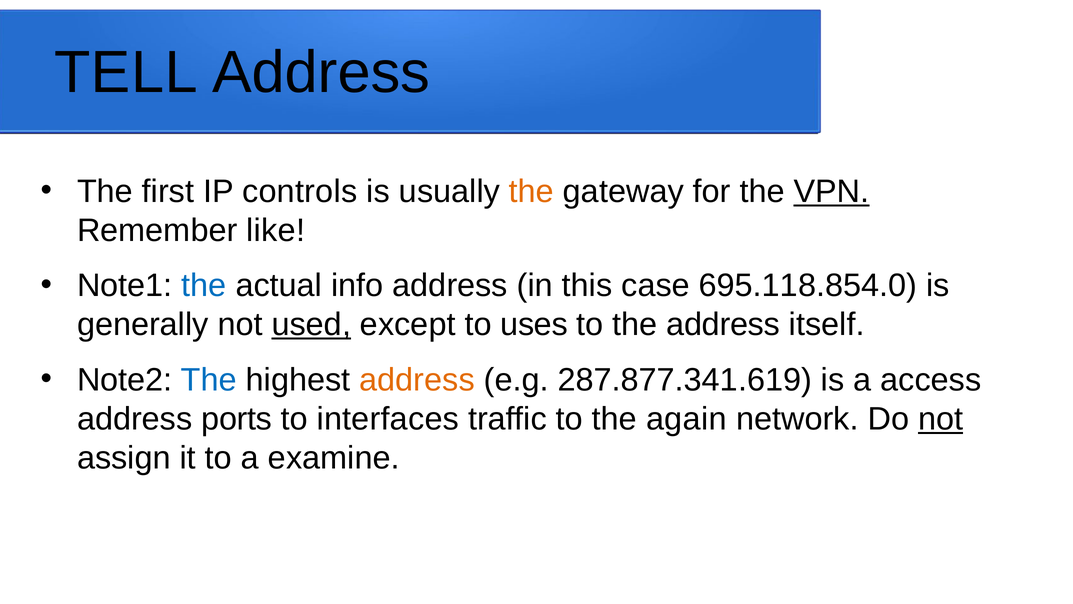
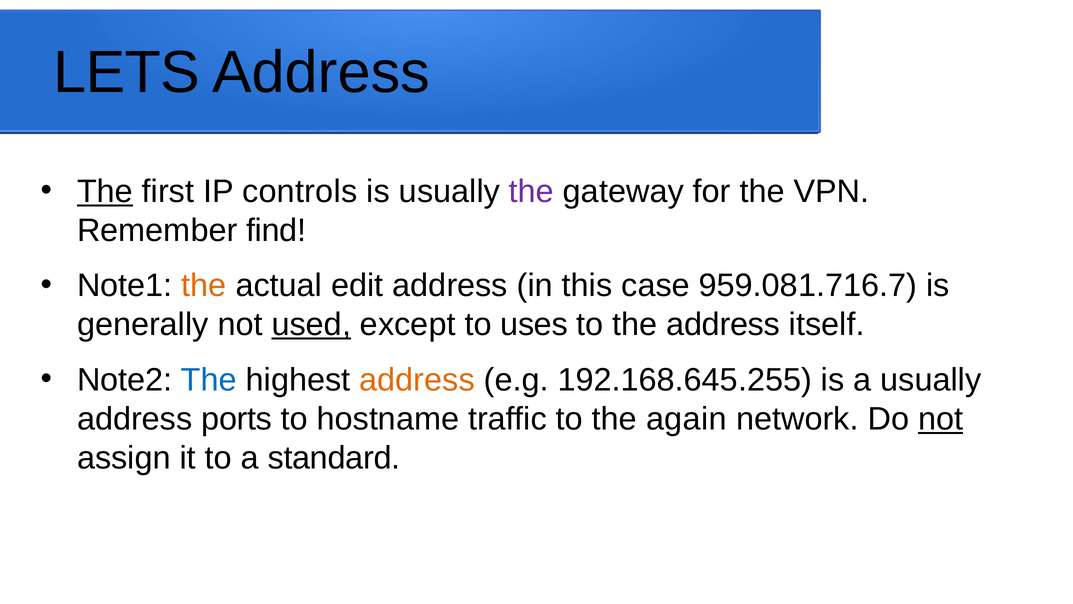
TELL: TELL -> LETS (127, 72)
The underline: none -> present (105, 191)
the colour: orange -> purple (531, 191)
VPN underline: present -> none (831, 191)
like: like -> find (276, 230)
the colour: blue -> orange (204, 286)
info: info -> edit (357, 286)
695.118.854.0: 695.118.854.0 -> 959.081.716.7 (808, 286)
287.877.341.619: 287.877.341.619 -> 192.168.645.255 (685, 380)
a access: access -> usually (931, 380)
interfaces: interfaces -> hostname (388, 419)
examine: examine -> standard (334, 458)
